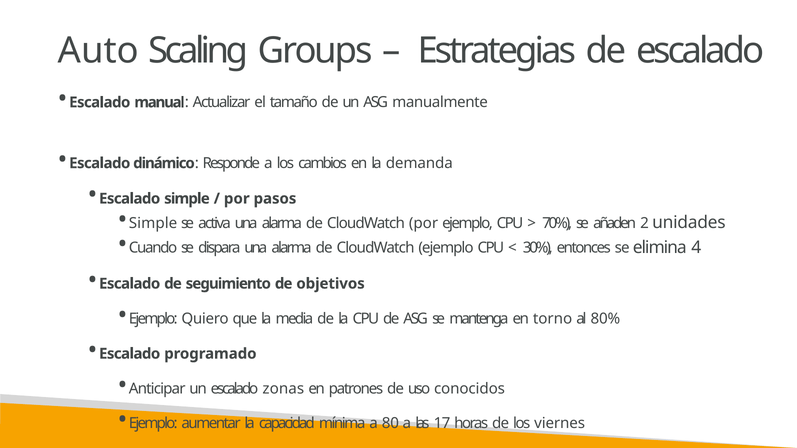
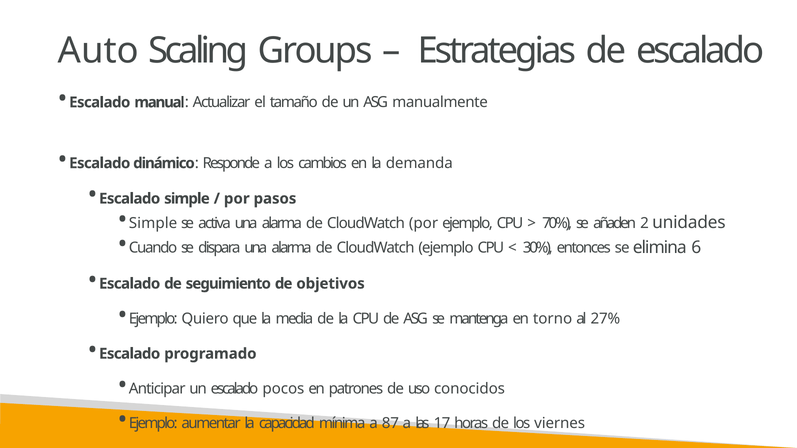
4: 4 -> 6 (696, 248)
80%: 80% -> 27% (605, 319)
zonas: zonas -> pocos (283, 389)
80: 80 -> 87 (390, 424)
